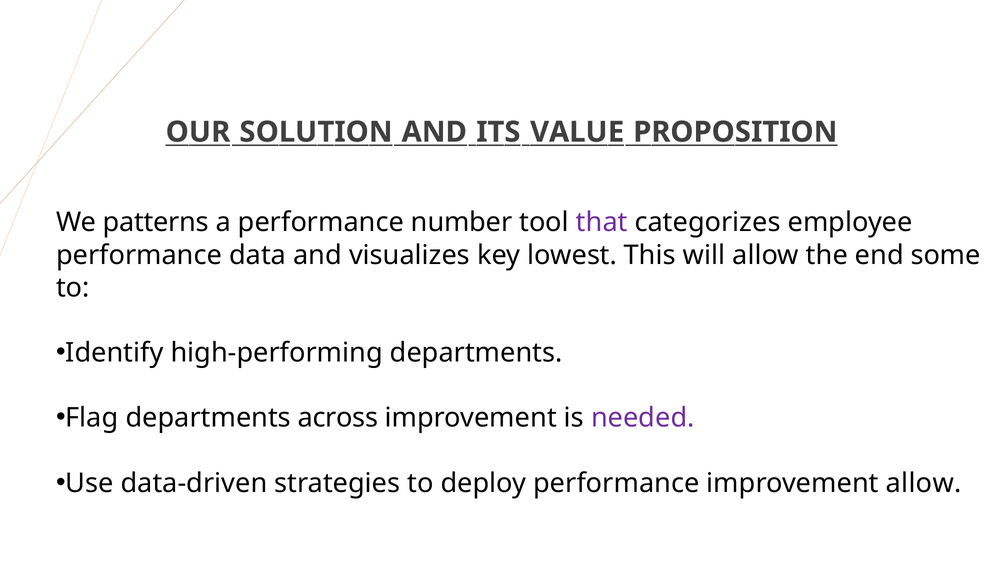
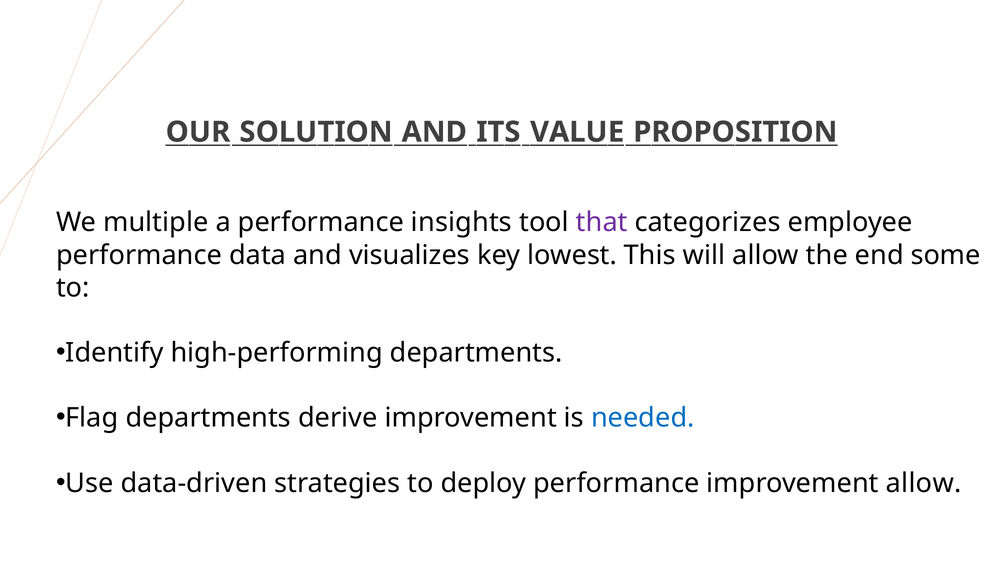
patterns: patterns -> multiple (156, 223)
number: number -> insights (461, 223)
across: across -> derive (338, 418)
needed colour: purple -> blue (643, 418)
